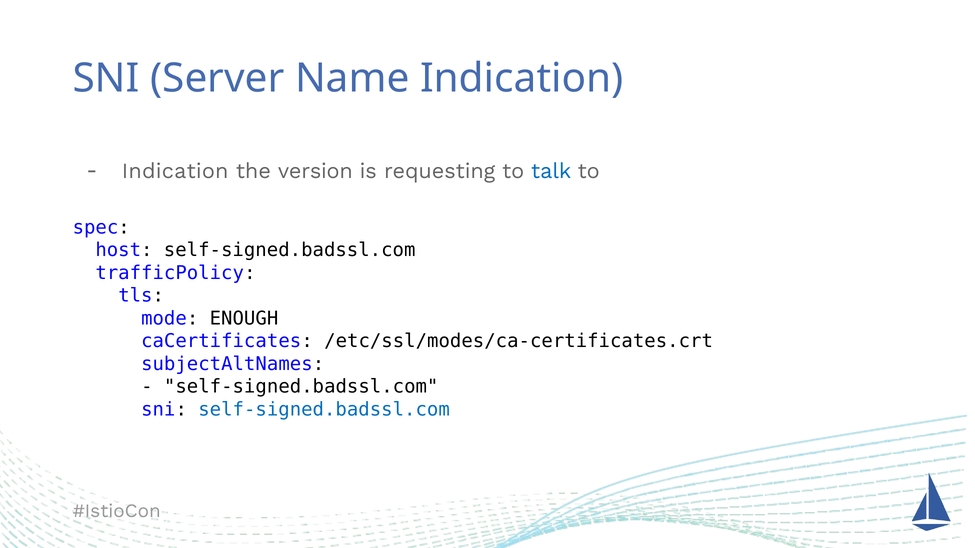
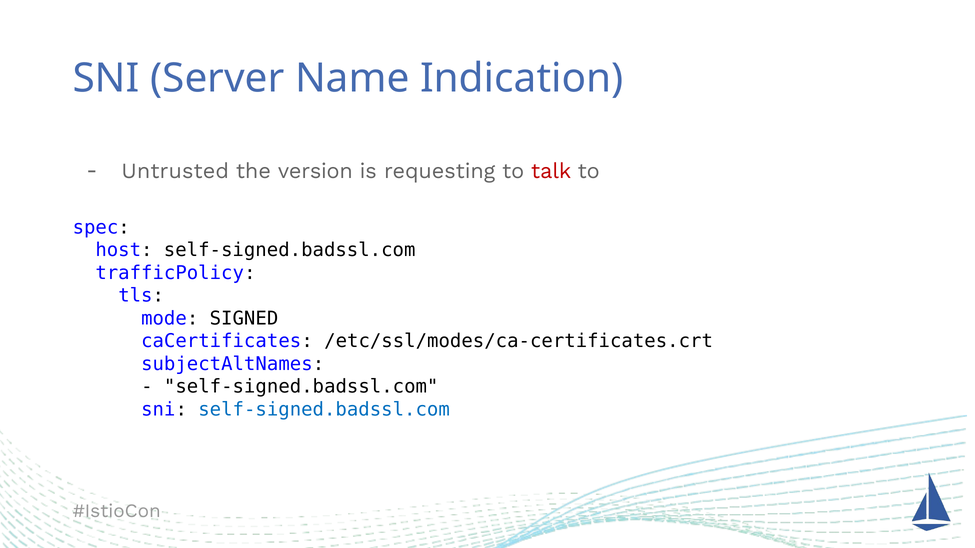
Indication: Indication -> Untrusted (175, 171)
talk colour: blue -> red (551, 171)
ENOUGH: ENOUGH -> SIGNED (244, 319)
